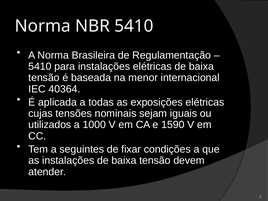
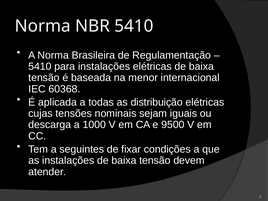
40364: 40364 -> 60368 (64, 89)
exposições: exposições -> distribuição (157, 102)
utilizados: utilizados -> descarga (50, 125)
1590: 1590 -> 9500 (173, 125)
